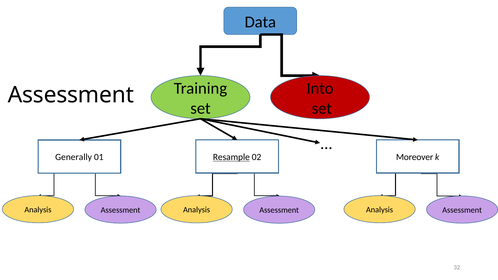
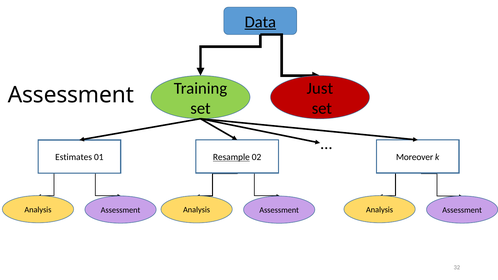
Data underline: none -> present (260, 22)
Into: Into -> Just (320, 88)
Generally: Generally -> Estimates (74, 157)
